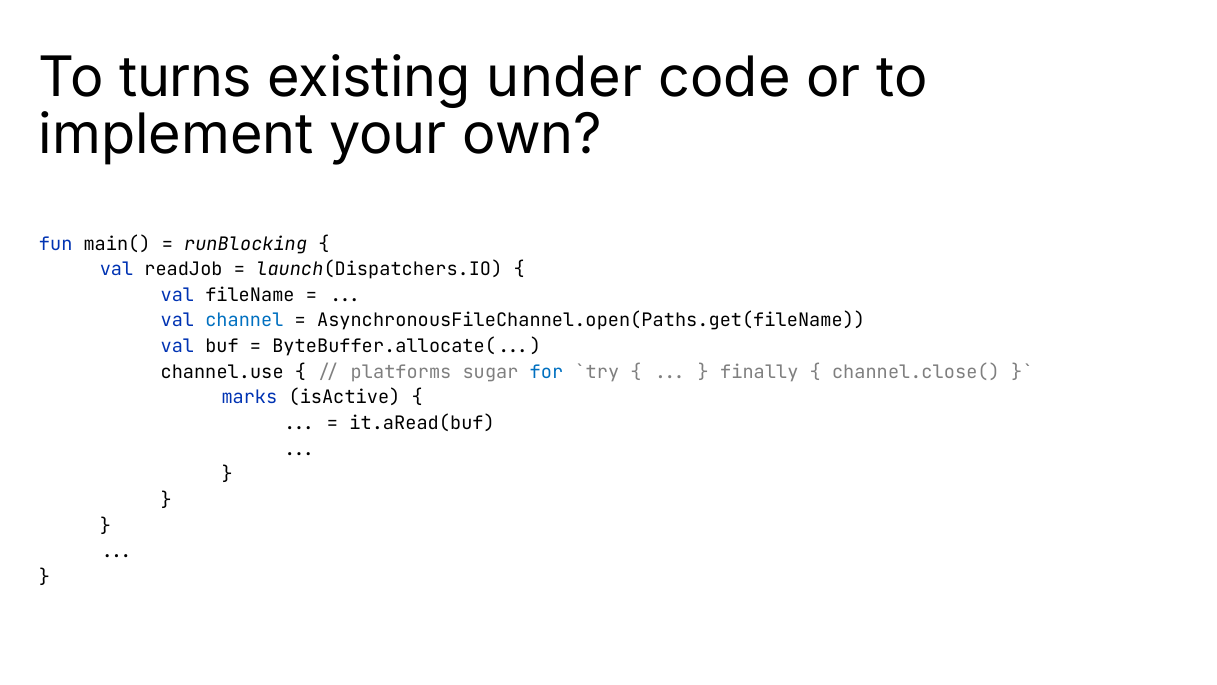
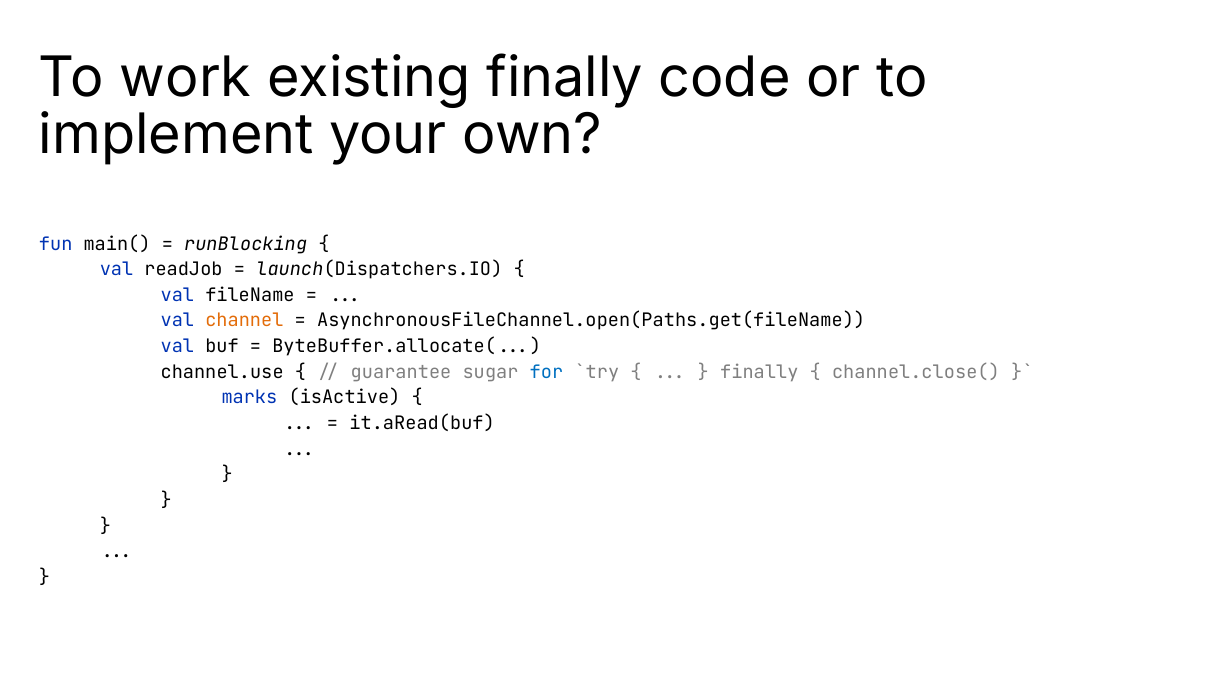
turns: turns -> work (185, 78)
existing under: under -> finally (565, 78)
channel colour: blue -> orange (244, 321)
platforms: platforms -> guarantee (401, 372)
